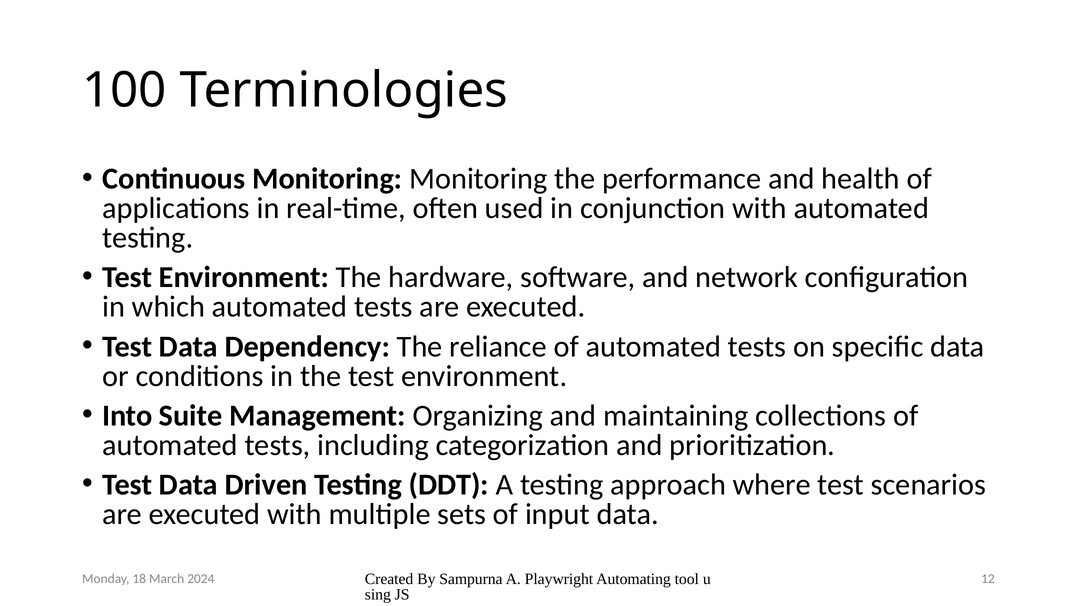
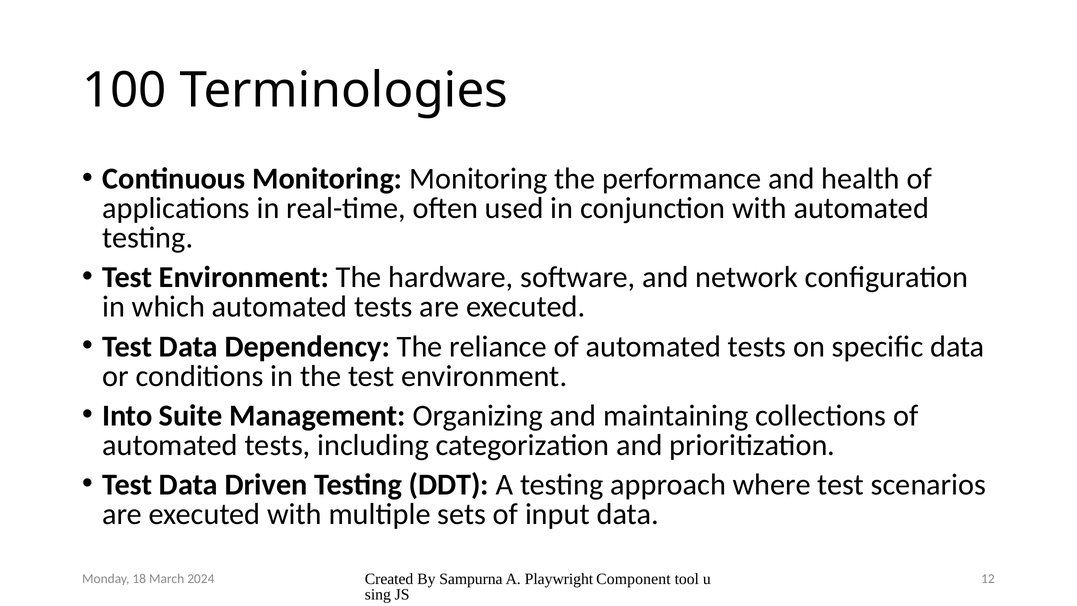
Automating: Automating -> Component (633, 579)
